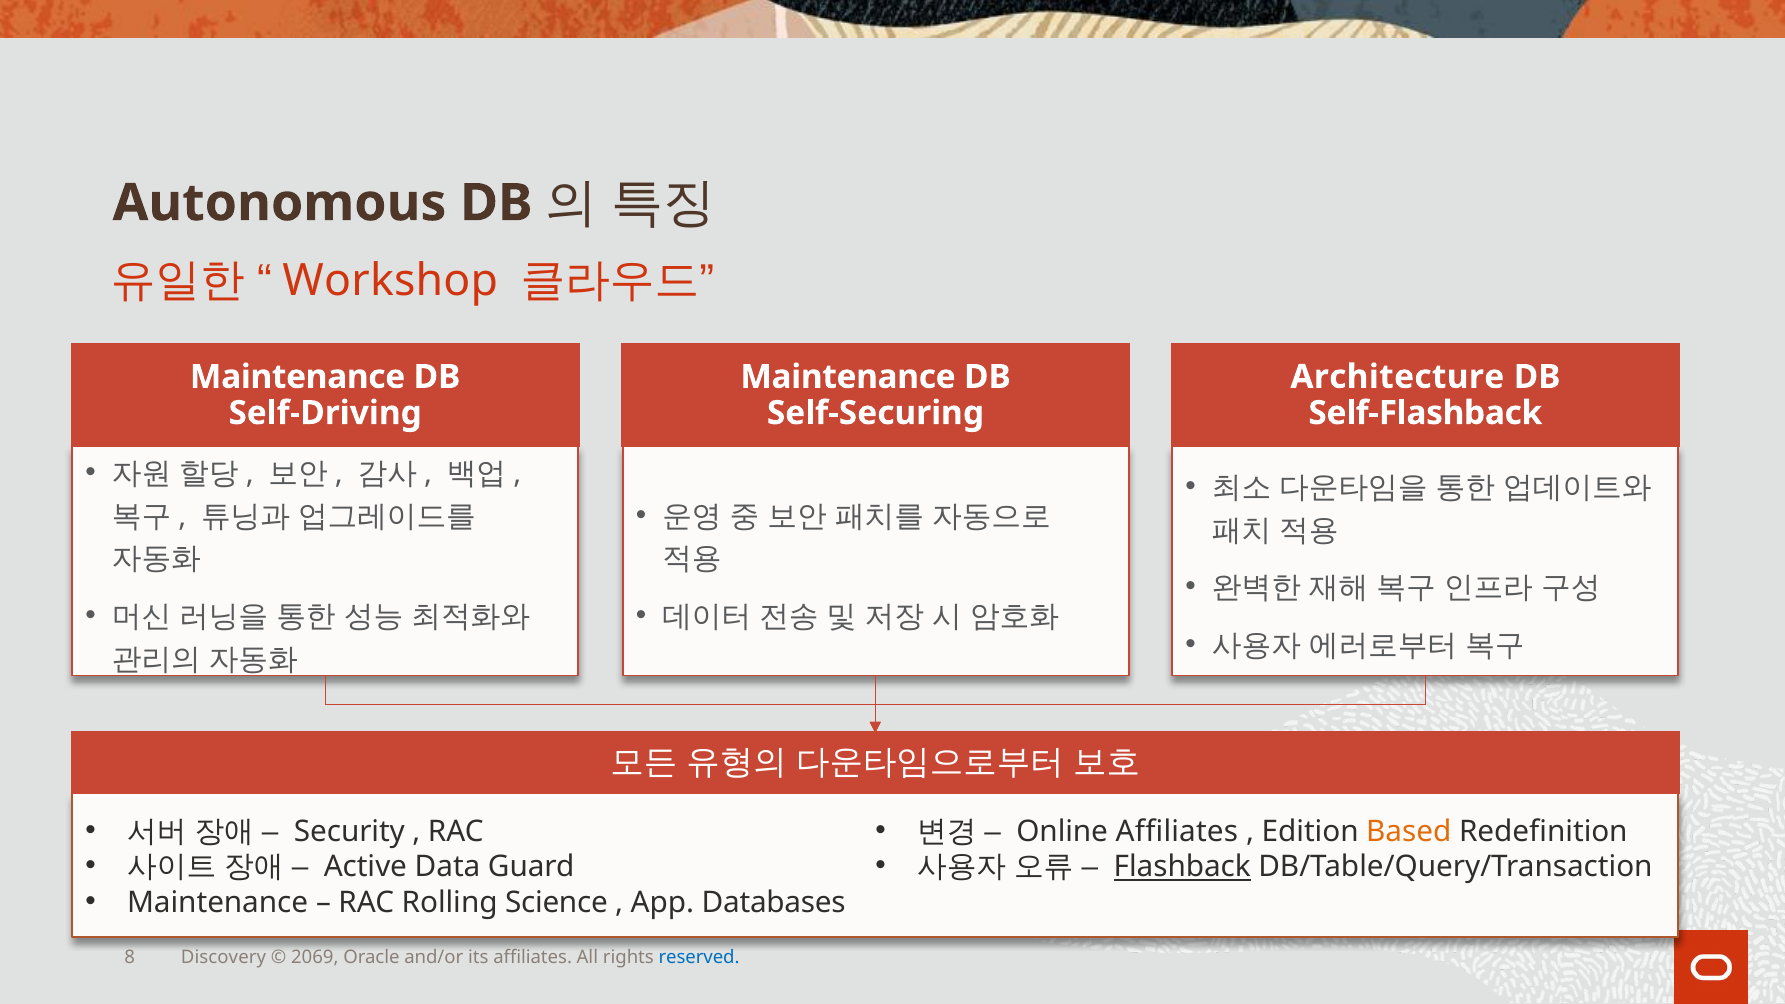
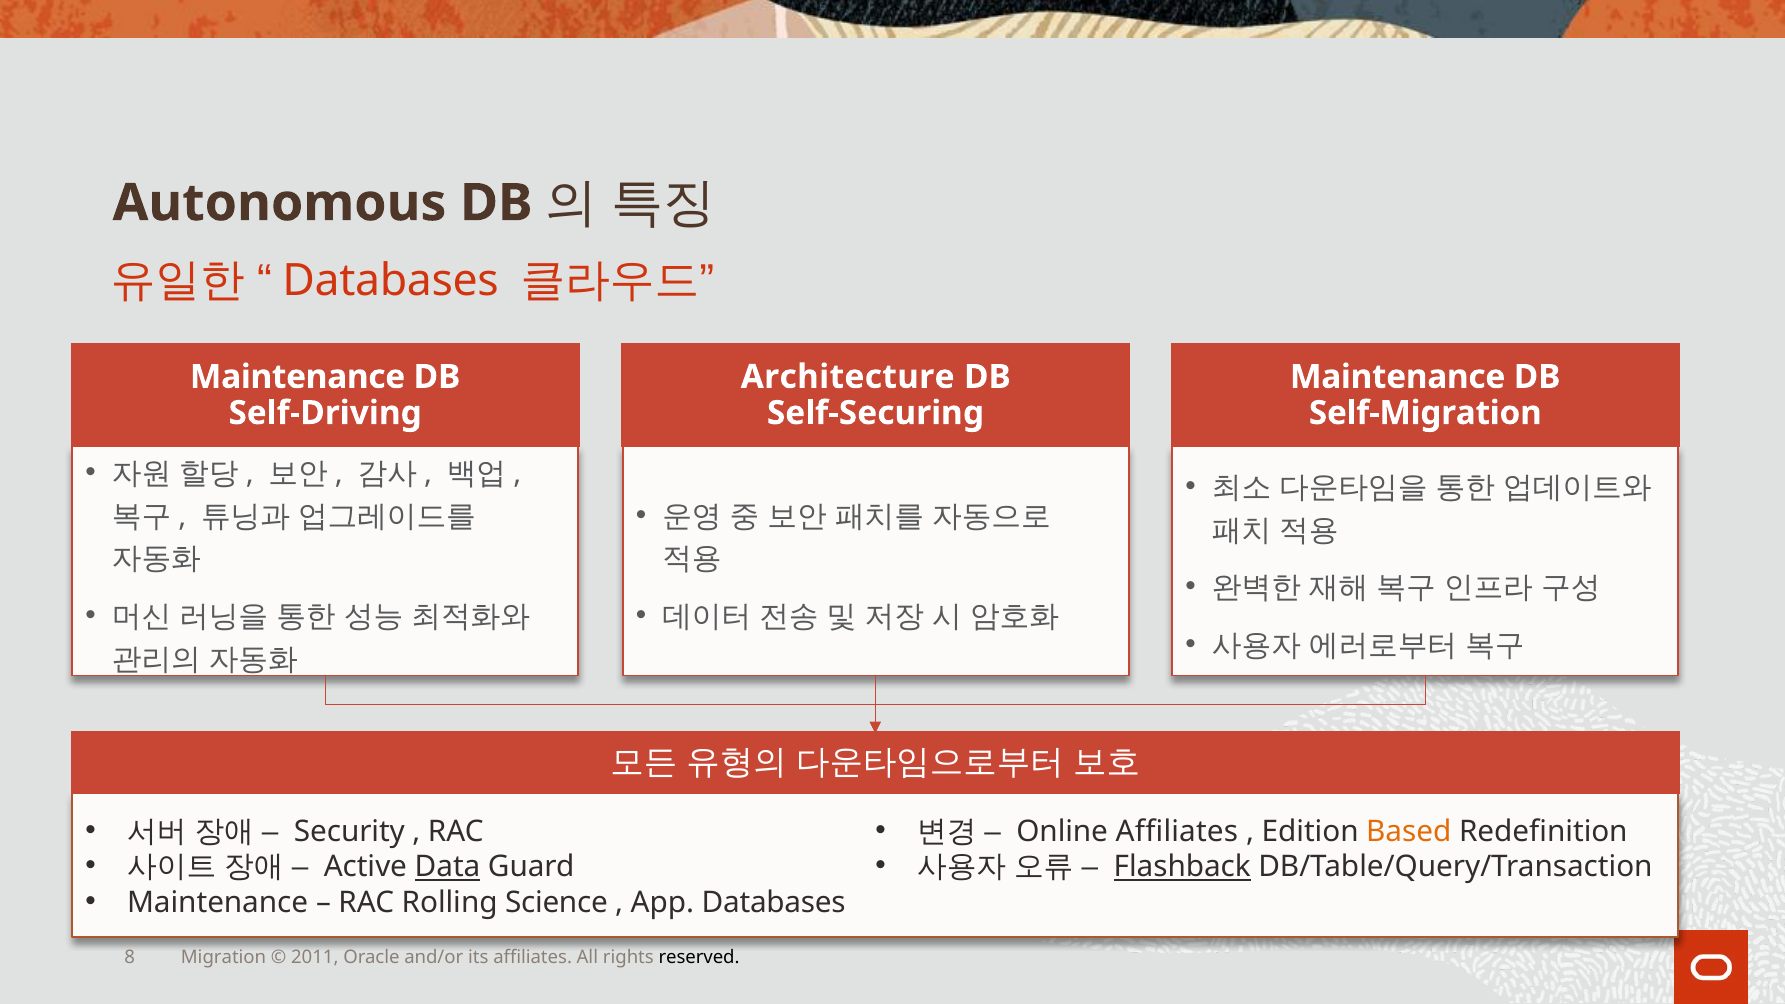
Workshop: Workshop -> Databases (391, 281)
Maintenance: Maintenance -> Architecture (848, 377)
Architecture: Architecture -> Maintenance (1398, 377)
Self-Flashback: Self-Flashback -> Self-Migration (1425, 413)
Data underline: none -> present (448, 867)
Discovery: Discovery -> Migration (224, 957)
2069: 2069 -> 2011 (315, 957)
reserved colour: blue -> black (699, 957)
